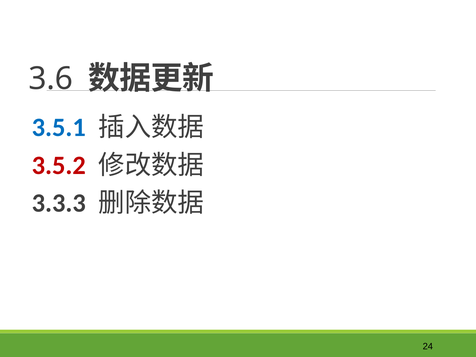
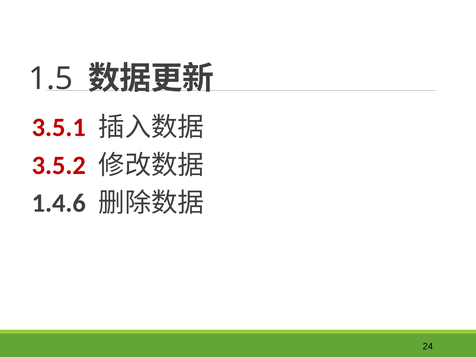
3.6: 3.6 -> 1.5 (51, 79)
3.5.1 colour: blue -> red (59, 128)
3.3.3: 3.3.3 -> 1.4.6 (59, 203)
